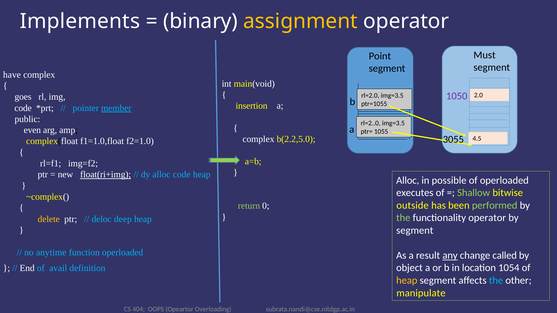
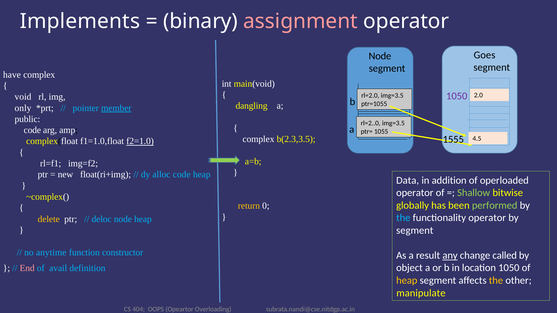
assignment colour: yellow -> pink (301, 21)
Must: Must -> Goes (485, 55)
Point: Point -> Node (380, 56)
goes: goes -> void (23, 97)
insertion: insertion -> dangling (252, 106)
code: code -> only (23, 108)
even: even -> code (32, 130)
b(2.2,5.0: b(2.2,5.0 -> b(2.3,3.5 (296, 139)
3055: 3055 -> 1555 (453, 140)
f2=1.0 underline: none -> present (140, 141)
float(ri+img underline: present -> none (106, 175)
Alloc: Alloc -> Data (408, 180)
possible: possible -> addition (449, 180)
executes: executes -> operator (415, 193)
outside: outside -> globally (413, 205)
return colour: light green -> yellow (249, 206)
the colour: light green -> light blue (403, 218)
deloc deep: deep -> node (123, 219)
function operloaded: operloaded -> constructor (123, 253)
location 1054: 1054 -> 1050 (509, 268)
End colour: white -> pink (27, 268)
the colour: light blue -> yellow (496, 281)
